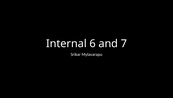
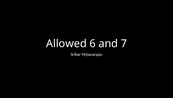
Internal: Internal -> Allowed (66, 43)
